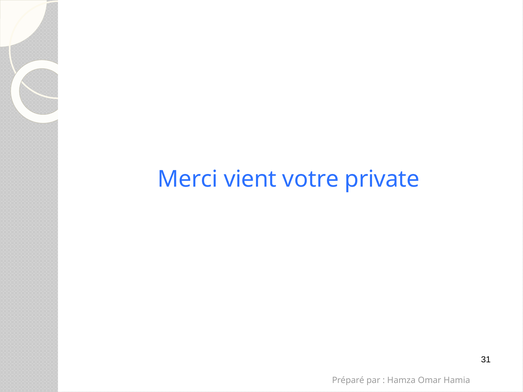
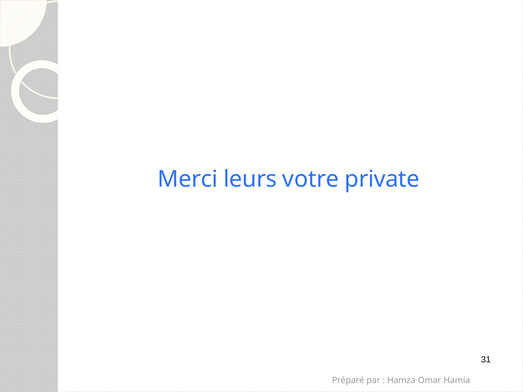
vient: vient -> leurs (250, 179)
